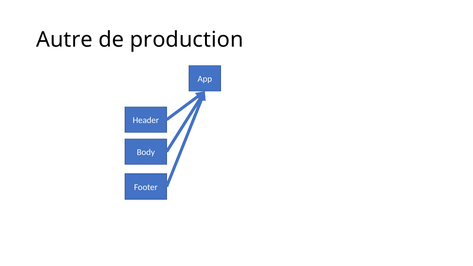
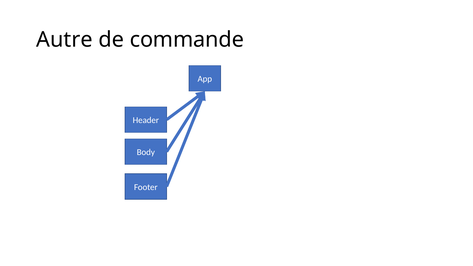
production: production -> commande (187, 40)
